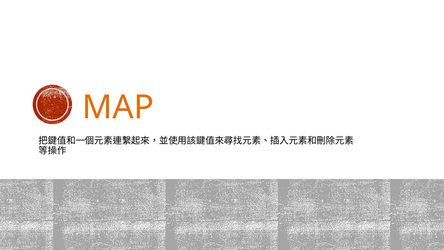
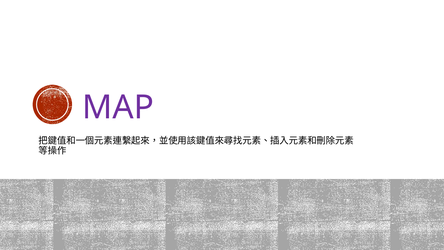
MAP colour: orange -> purple (118, 107)
